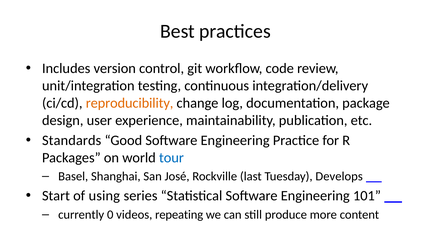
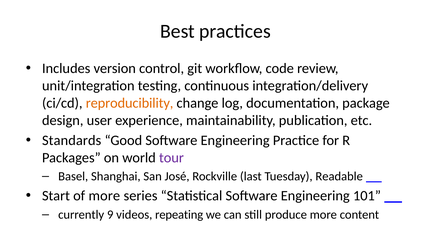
tour colour: blue -> purple (171, 157)
Develops: Develops -> Readable (339, 176)
of using: using -> more (104, 195)
0: 0 -> 9 (110, 214)
